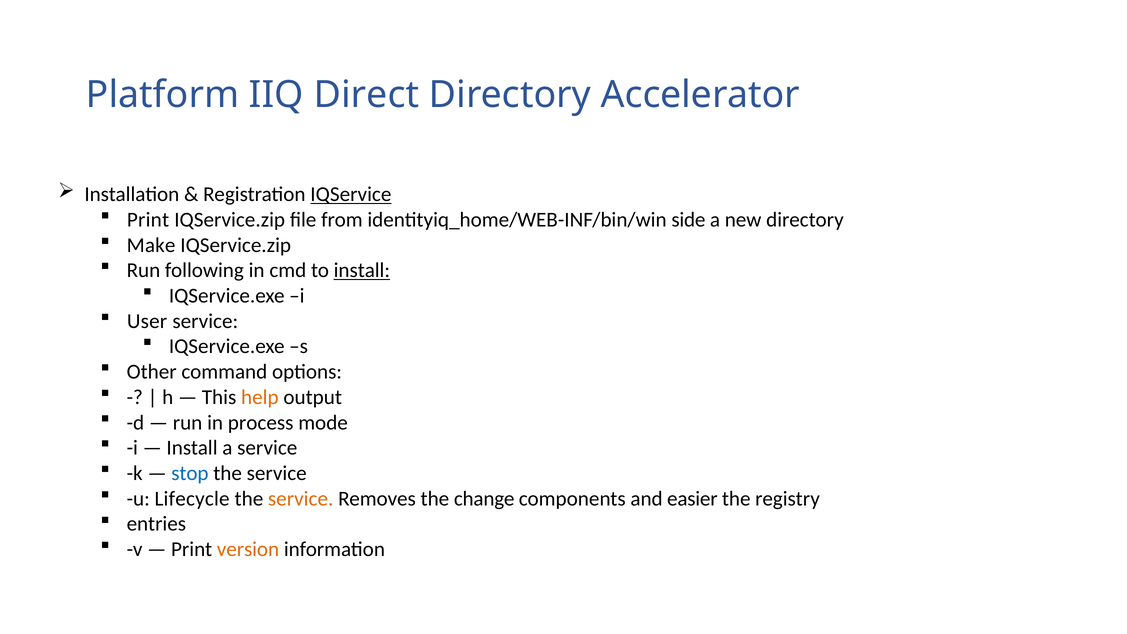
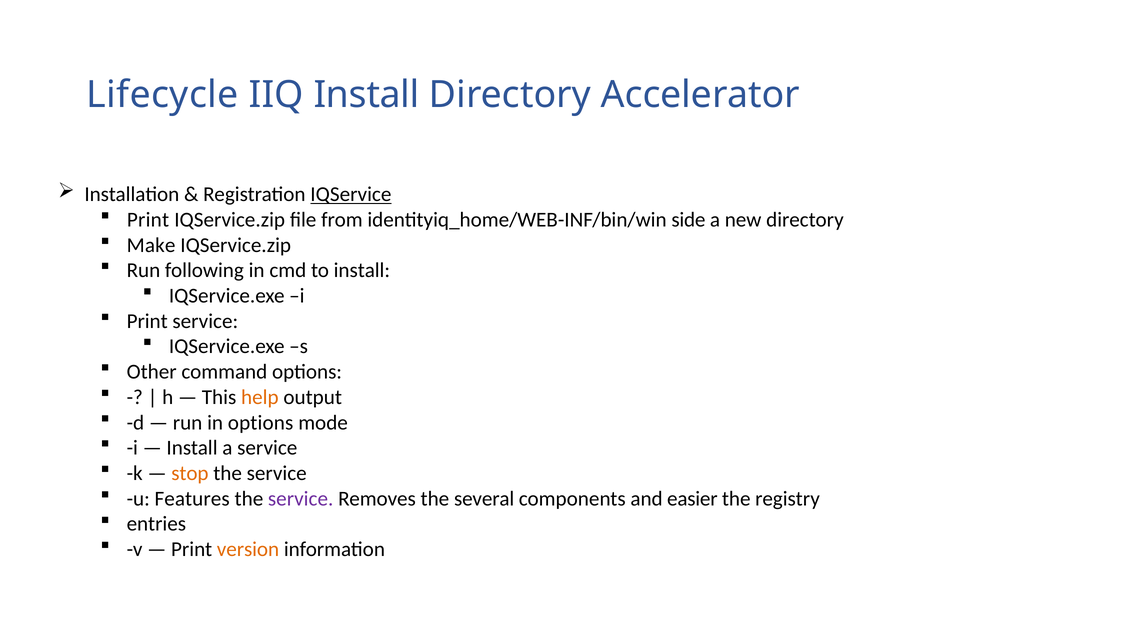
Platform: Platform -> Lifecycle (162, 95)
IIQ Direct: Direct -> Install (367, 95)
install underline: present -> none (362, 270)
User: User -> Print (147, 321)
in process: process -> options (261, 423)
stop colour: blue -> orange (190, 473)
Lifecycle: Lifecycle -> Features (192, 499)
service colour: orange -> purple (301, 499)
change: change -> several (484, 499)
